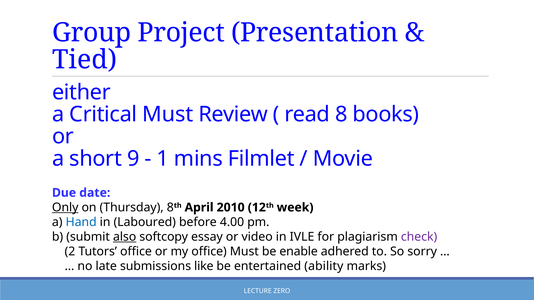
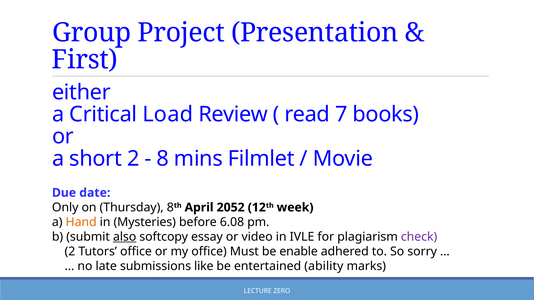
Tied: Tied -> First (85, 60)
Critical Must: Must -> Load (168, 115)
8: 8 -> 7 (341, 115)
short 9: 9 -> 2 (133, 159)
1: 1 -> 8 (163, 159)
Only underline: present -> none (65, 208)
2010: 2010 -> 2052 (231, 208)
Hand colour: blue -> orange (81, 222)
Laboured: Laboured -> Mysteries (145, 222)
4.00: 4.00 -> 6.08 (232, 222)
